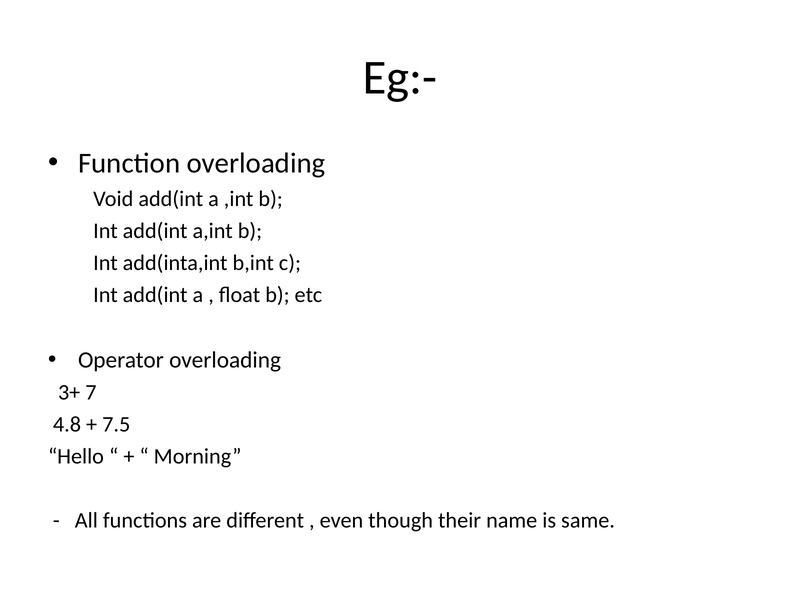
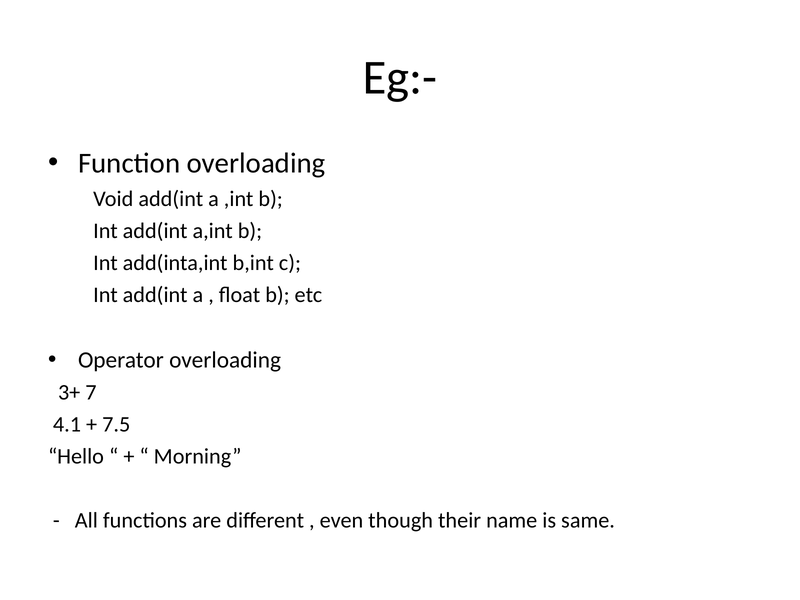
4.8: 4.8 -> 4.1 (67, 425)
